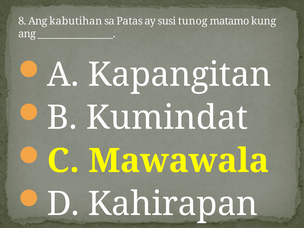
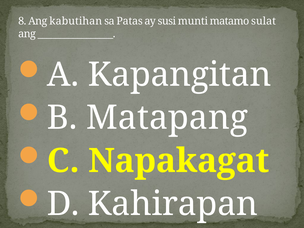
tunog: tunog -> munti (193, 21)
kung: kung -> sulat (263, 21)
Kumindat: Kumindat -> Matapang (167, 118)
Mawawala: Mawawala -> Napakagat (179, 161)
